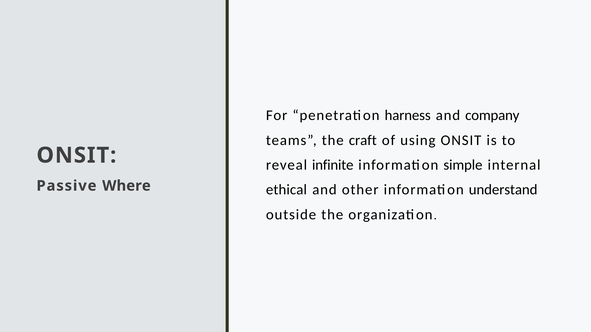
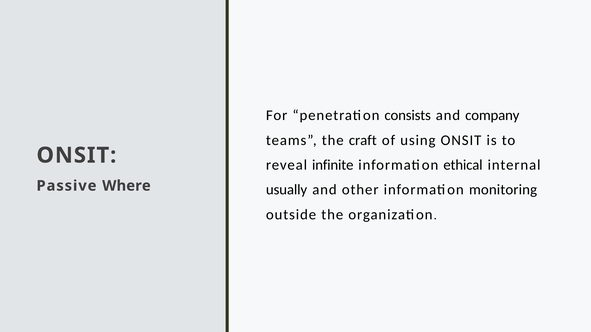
harness: harness -> consists (408, 116)
simple: simple -> ethical (463, 165)
ethical: ethical -> usually (287, 190)
understand: understand -> monitoring (503, 190)
